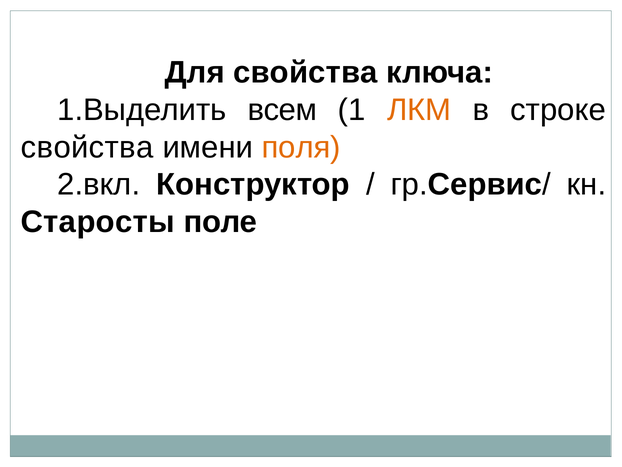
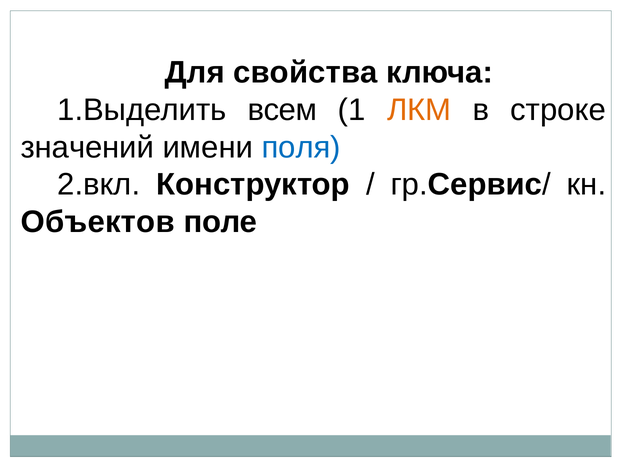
свойства: свойства -> значений (87, 147)
поля colour: orange -> blue (301, 147)
Старосты: Старосты -> Объектов (98, 222)
